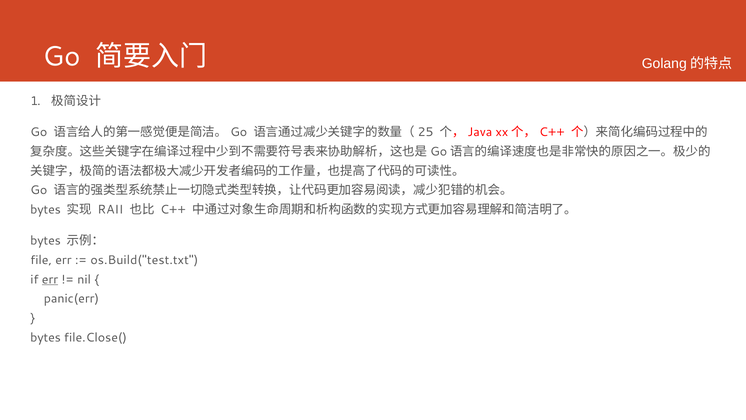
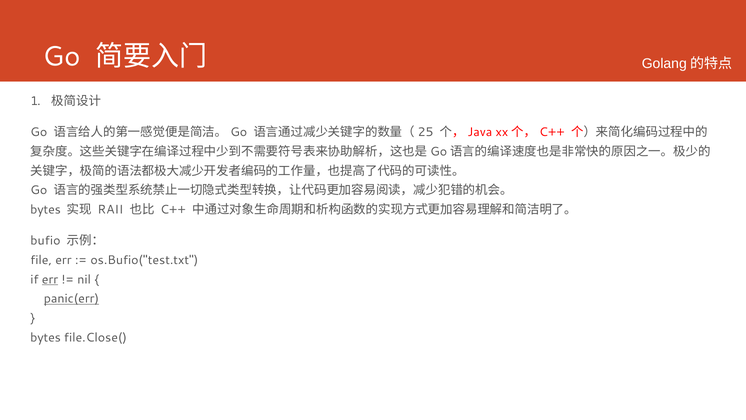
bytes: bytes -> bufio (45, 241)
os.Build("test.txt: os.Build("test.txt -> os.Bufio("test.txt (144, 260)
panic(err underline: none -> present (71, 299)
